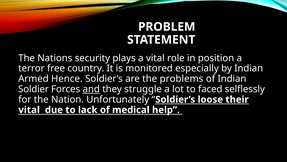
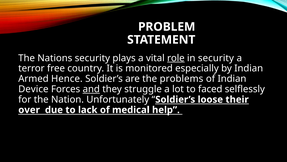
role underline: none -> present (176, 58)
in position: position -> security (216, 58)
Soldier: Soldier -> Device (33, 89)
vital: vital -> over (29, 110)
